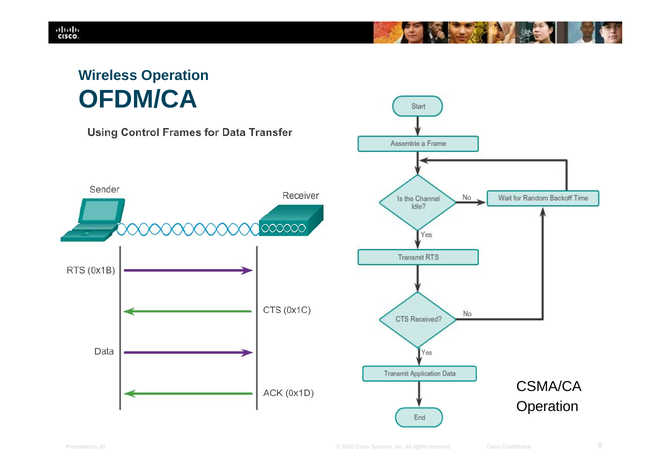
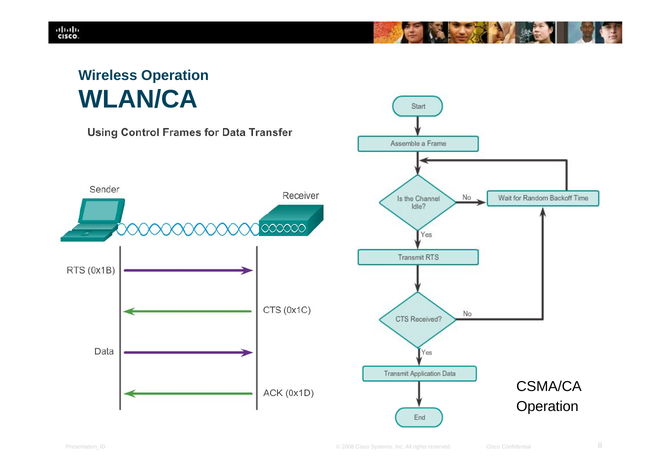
OFDM/CA: OFDM/CA -> WLAN/CA (138, 99)
